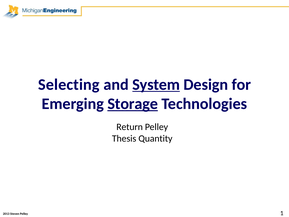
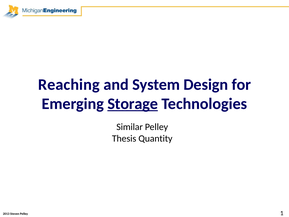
Selecting: Selecting -> Reaching (69, 84)
System underline: present -> none (156, 84)
Return: Return -> Similar (130, 127)
